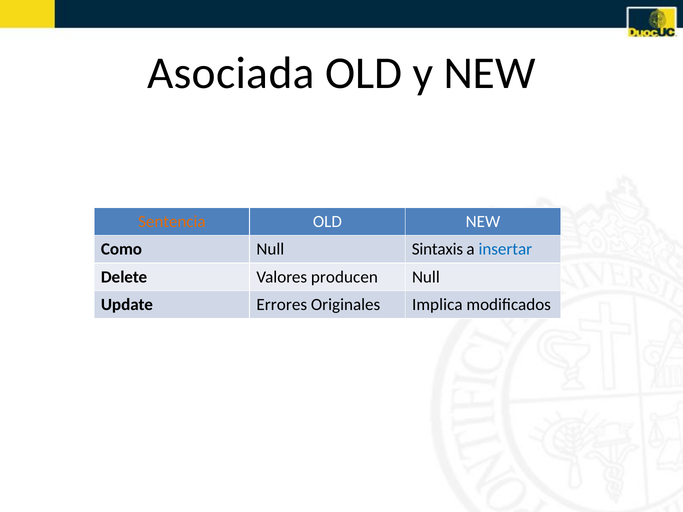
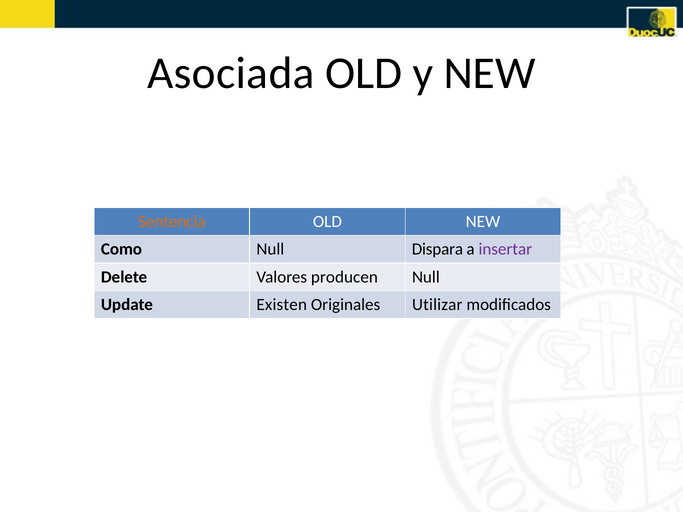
Sintaxis: Sintaxis -> Dispara (437, 249)
insertar colour: blue -> purple (505, 249)
Errores: Errores -> Existen (282, 305)
Implica: Implica -> Utilizar (437, 305)
